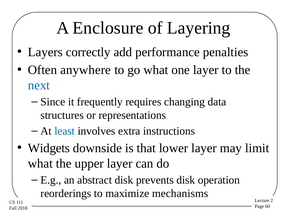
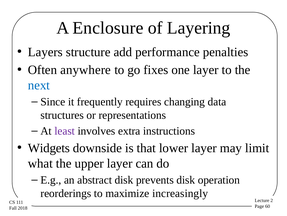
correctly: correctly -> structure (88, 52)
go what: what -> fixes (156, 70)
least colour: blue -> purple (65, 131)
mechanisms: mechanisms -> increasingly (180, 193)
